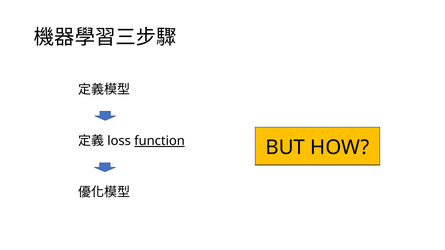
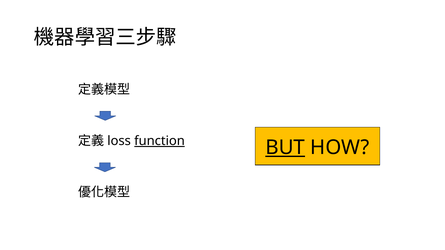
BUT underline: none -> present (285, 148)
